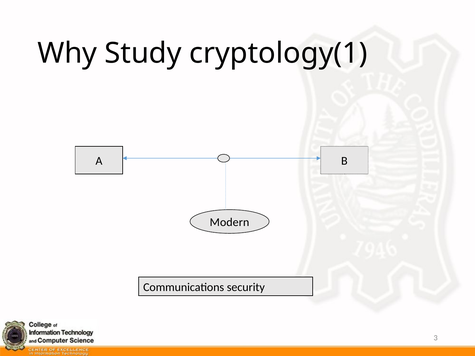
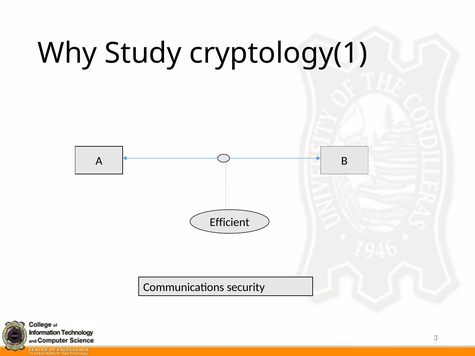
Modern: Modern -> Efficient (230, 222)
